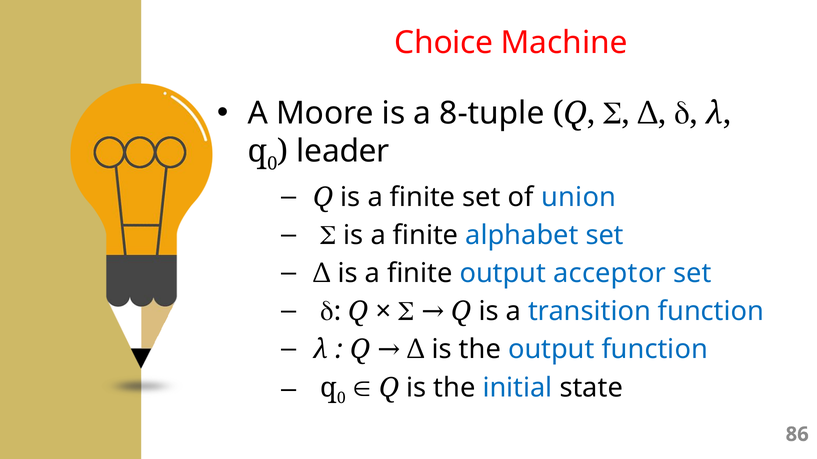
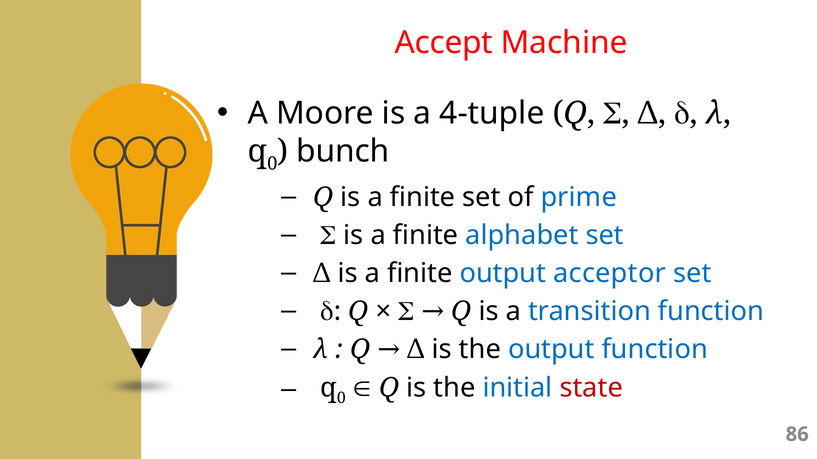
Choice: Choice -> Accept (444, 43)
8-tuple: 8-tuple -> 4-tuple (492, 114)
leader: leader -> bunch (343, 152)
union: union -> prime (579, 197)
state colour: black -> red (591, 388)
